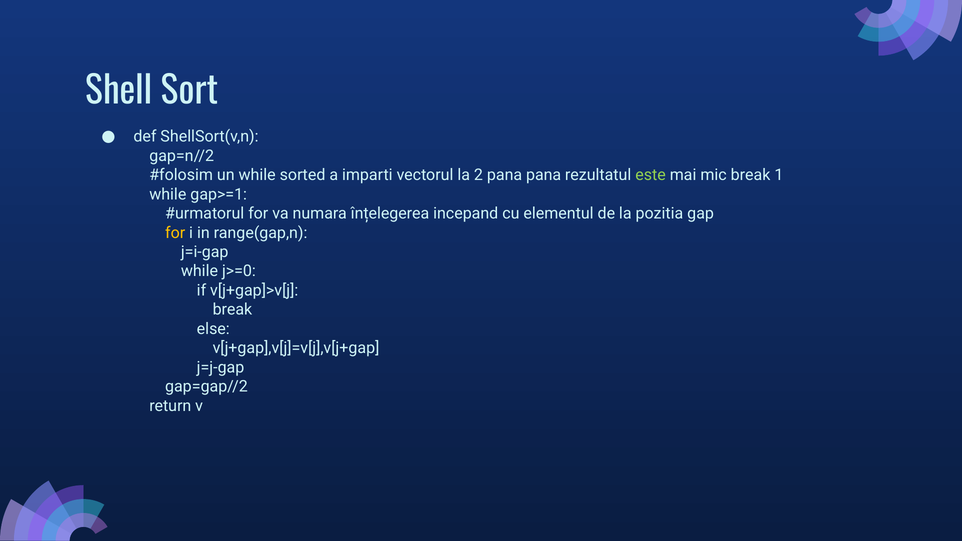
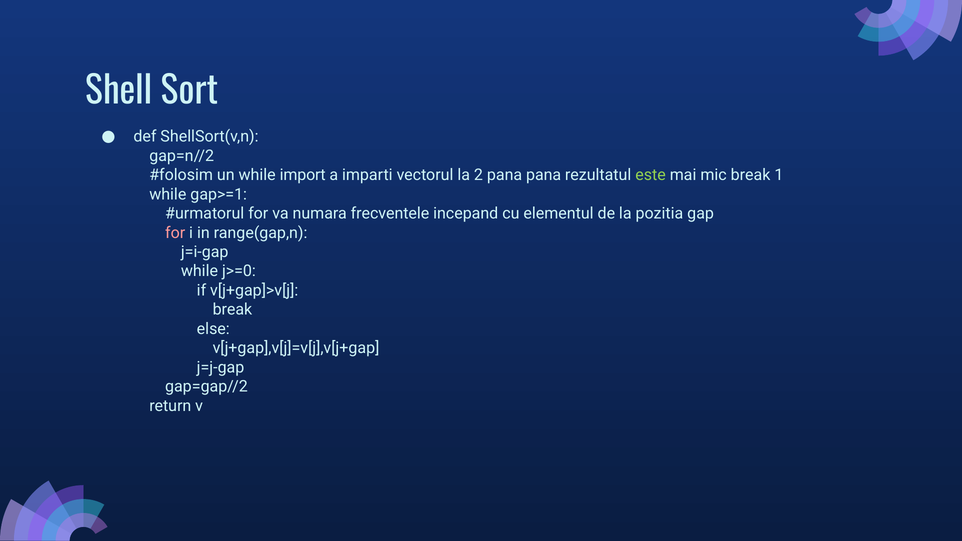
sorted: sorted -> import (303, 175)
înțelegerea: înțelegerea -> frecventele (390, 214)
for colour: yellow -> pink (175, 233)
